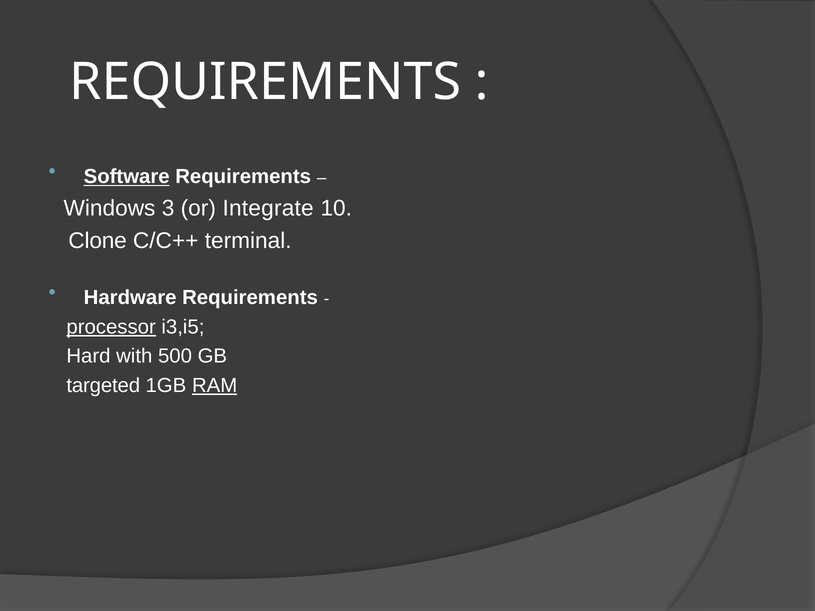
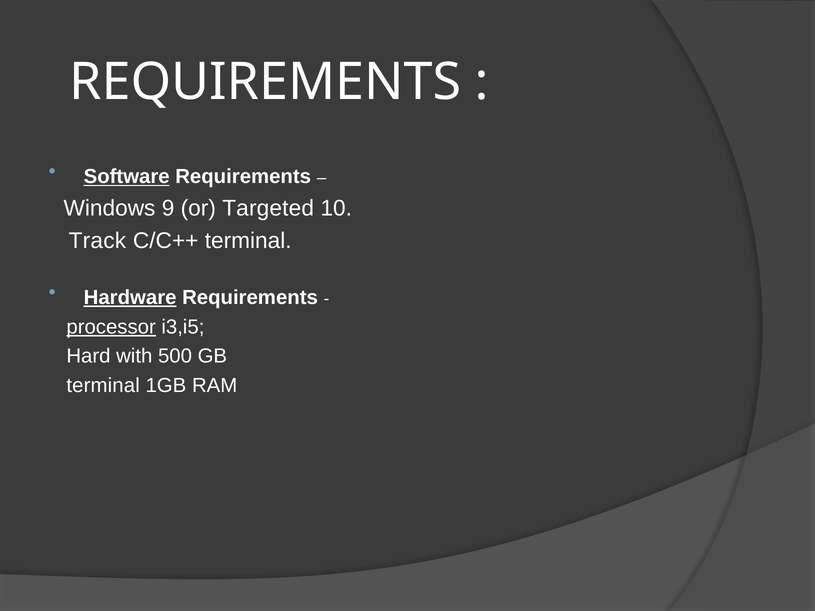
3: 3 -> 9 (168, 208)
Integrate: Integrate -> Targeted (268, 208)
Clone: Clone -> Track (97, 241)
Hardware underline: none -> present (130, 298)
targeted: targeted -> terminal (103, 386)
RAM underline: present -> none (215, 386)
